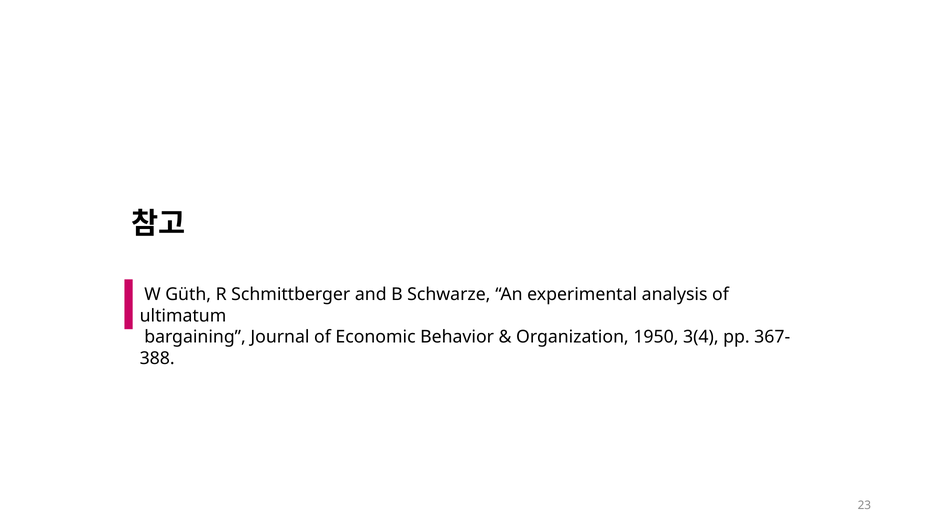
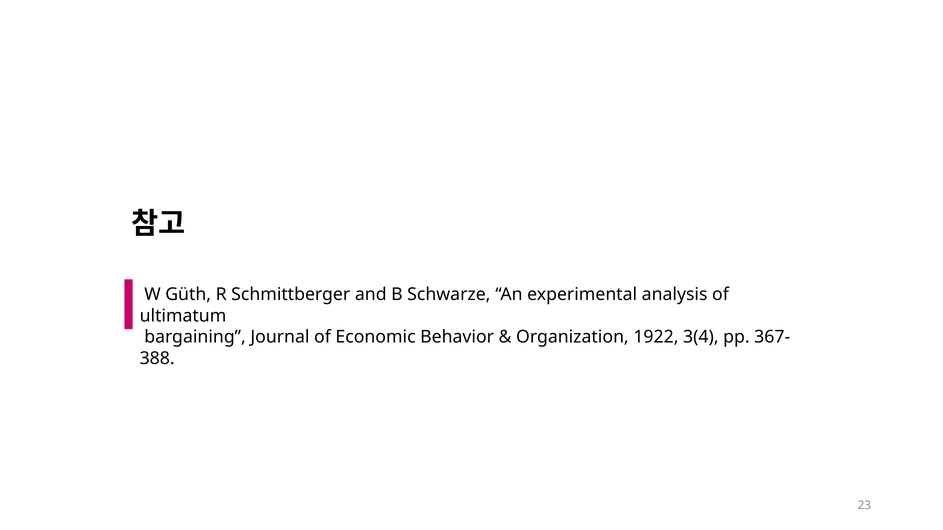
1950: 1950 -> 1922 (656, 337)
